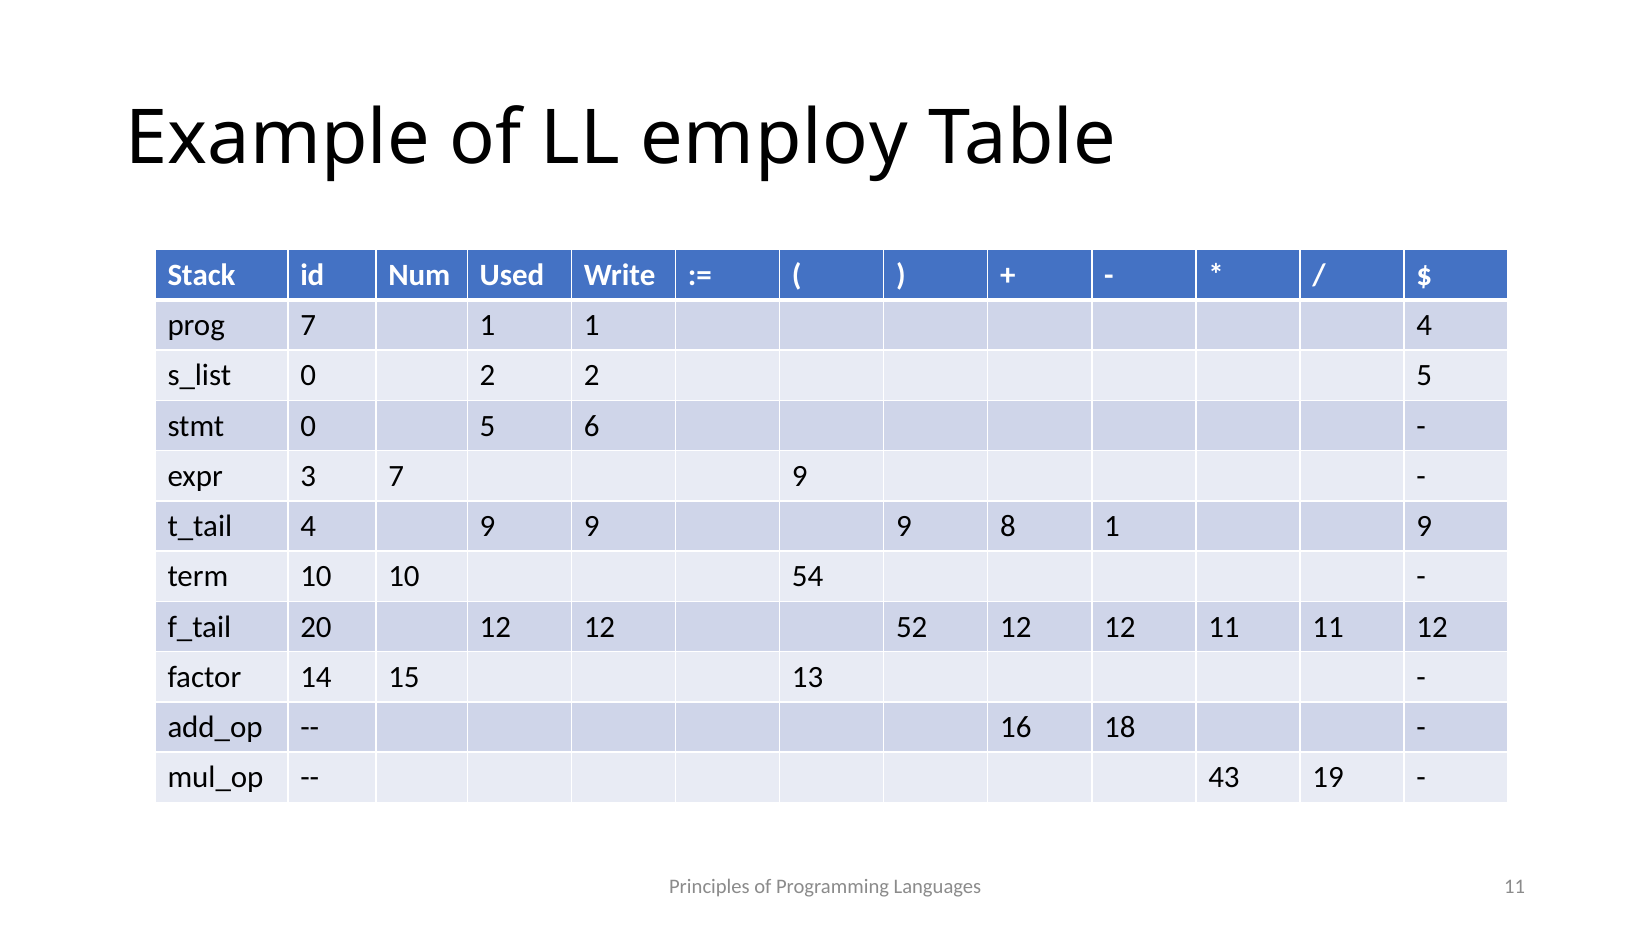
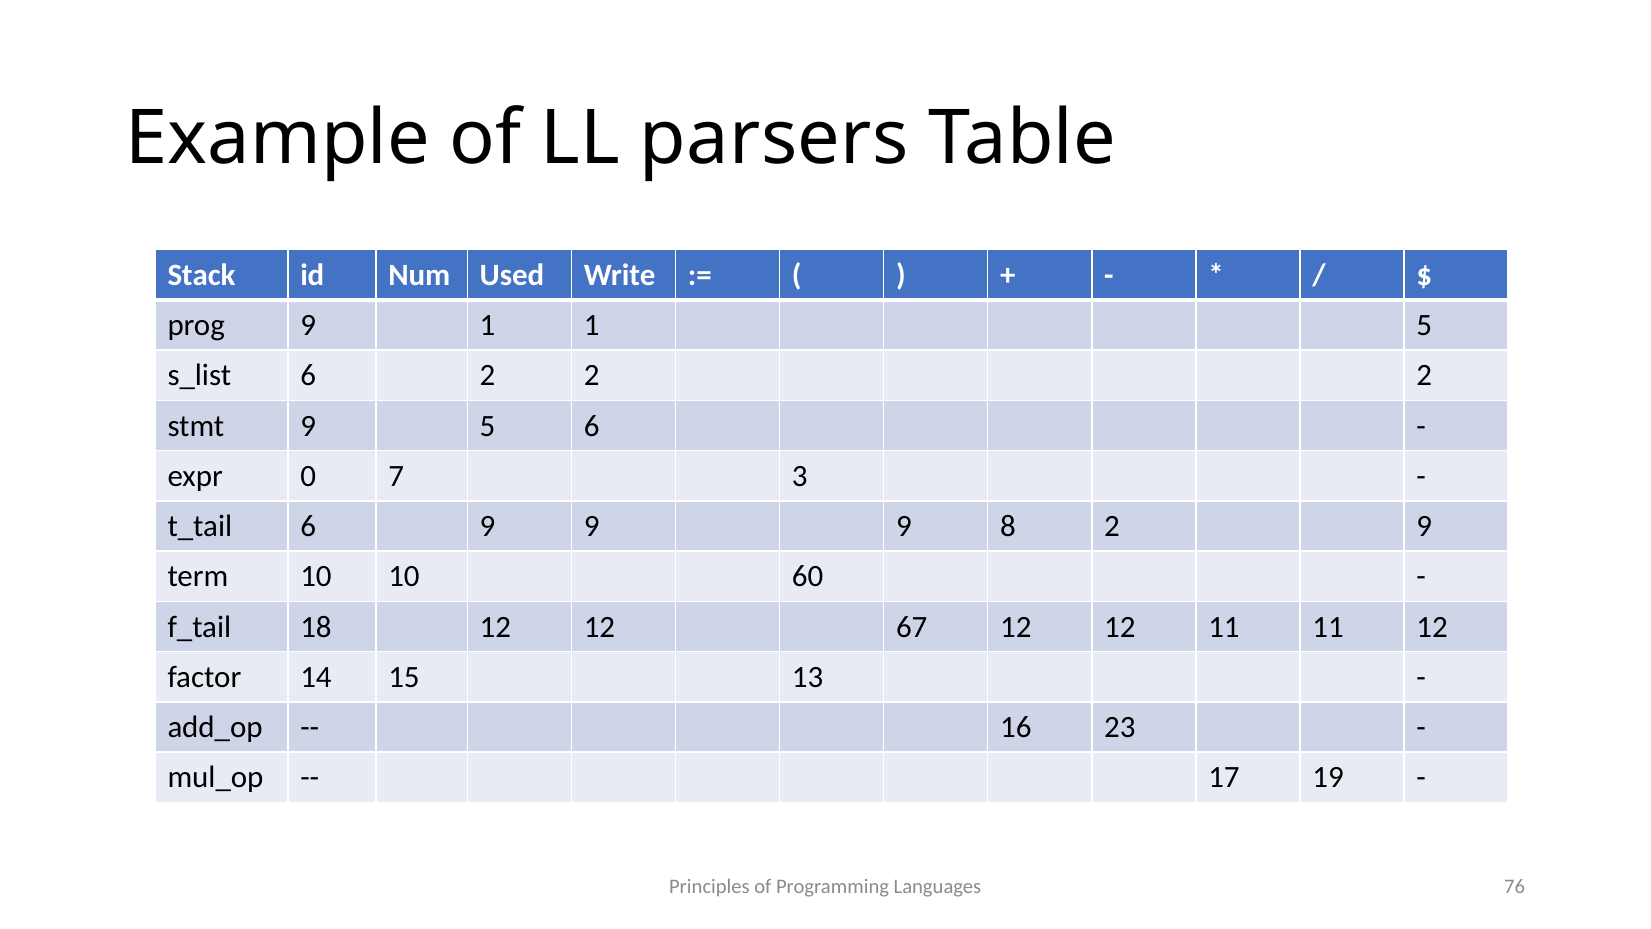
employ: employ -> parsers (774, 139)
prog 7: 7 -> 9 (308, 325)
1 4: 4 -> 5 (1424, 325)
0: 0 -> 6 (308, 376)
2 2 5: 5 -> 2 (1424, 376)
stmt 0: 0 -> 9 (308, 426)
3: 3 -> 0 (308, 476)
7 9: 9 -> 3 (800, 476)
4: 4 -> 6 (308, 526)
8 1: 1 -> 2 (1112, 526)
54: 54 -> 60 (808, 576)
20: 20 -> 18 (316, 627)
52: 52 -> 67 (912, 627)
18: 18 -> 23 (1120, 727)
43: 43 -> 17 (1224, 777)
Languages 11: 11 -> 76 (1515, 887)
